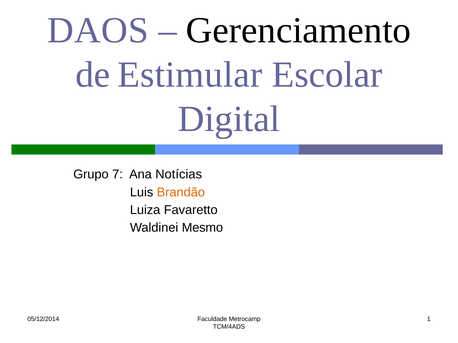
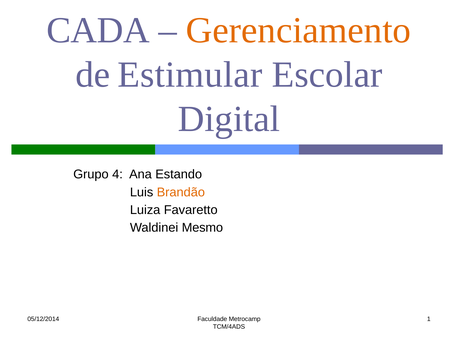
DAOS: DAOS -> CADA (98, 31)
Gerenciamento colour: black -> orange (299, 31)
7: 7 -> 4 (117, 175)
Notícias: Notícias -> Estando (179, 175)
